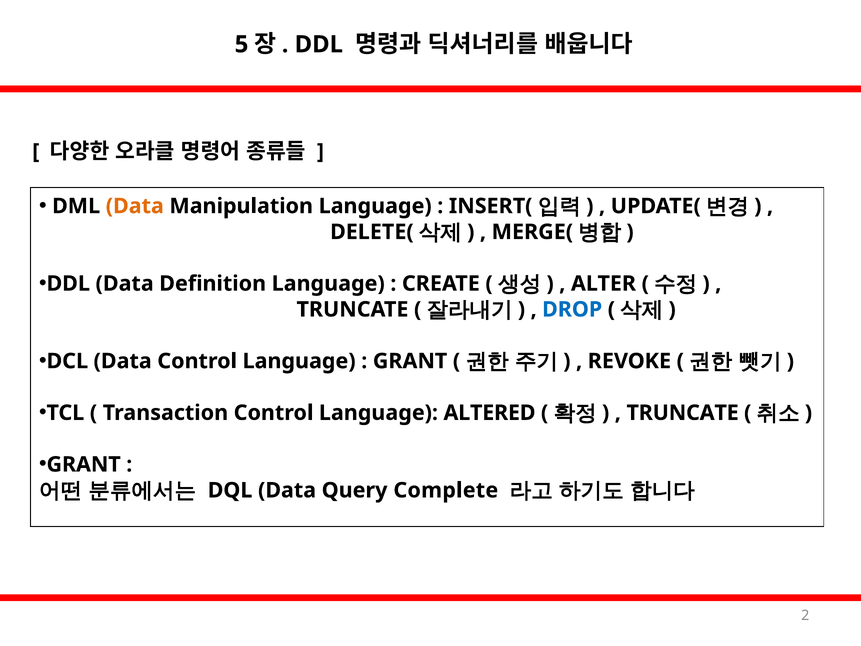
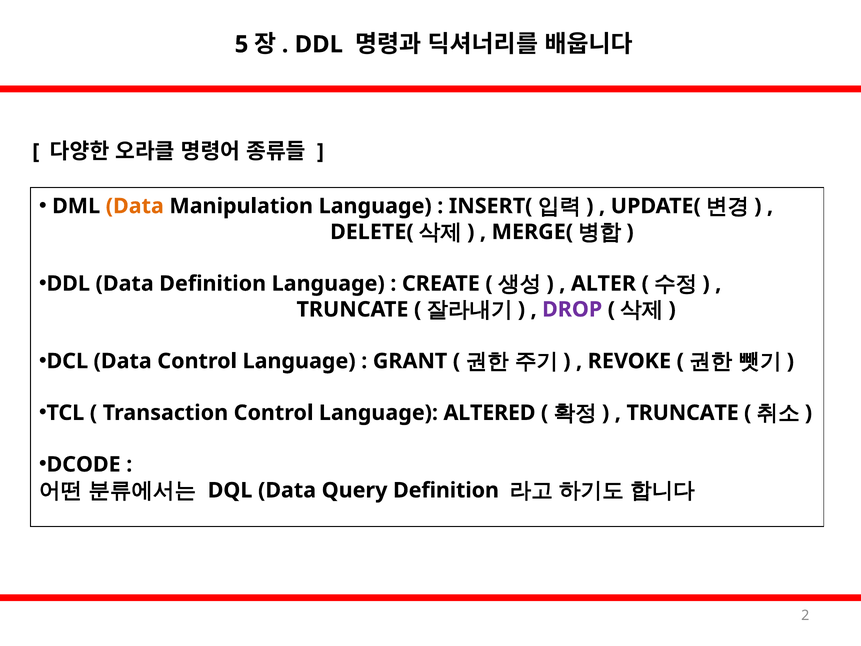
DROP colour: blue -> purple (572, 309)
GRANT: GRANT -> DCODE (84, 464)
Query Complete: Complete -> Definition (446, 490)
